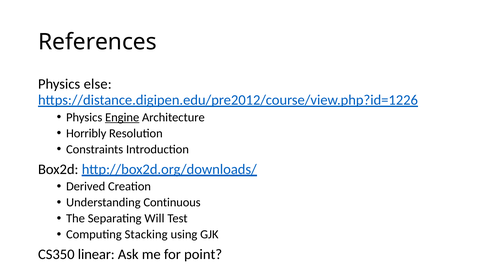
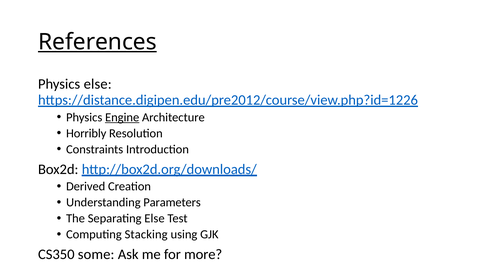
References underline: none -> present (97, 42)
Continuous: Continuous -> Parameters (172, 203)
Separating Will: Will -> Else (154, 219)
linear: linear -> some (96, 255)
point: point -> more (203, 255)
